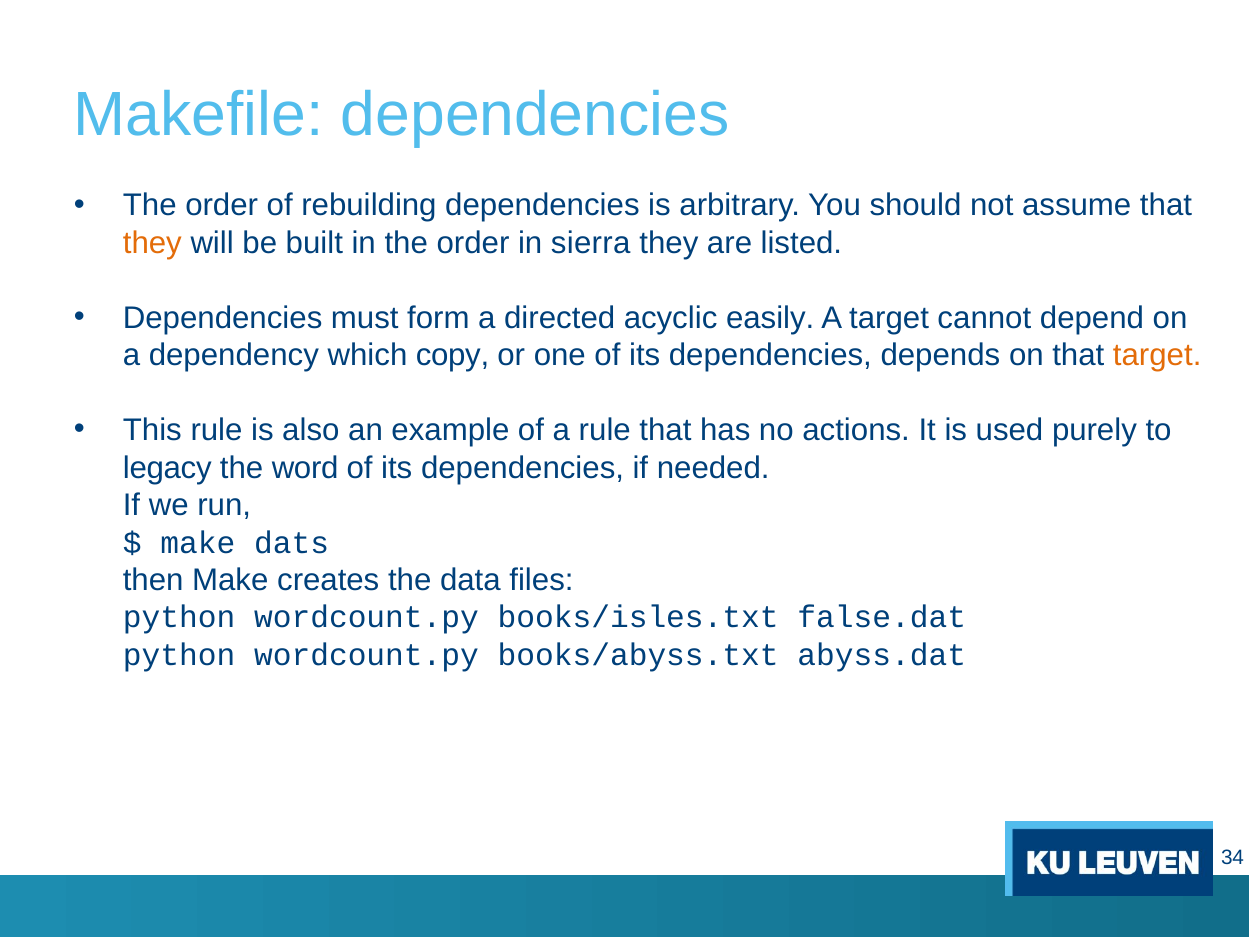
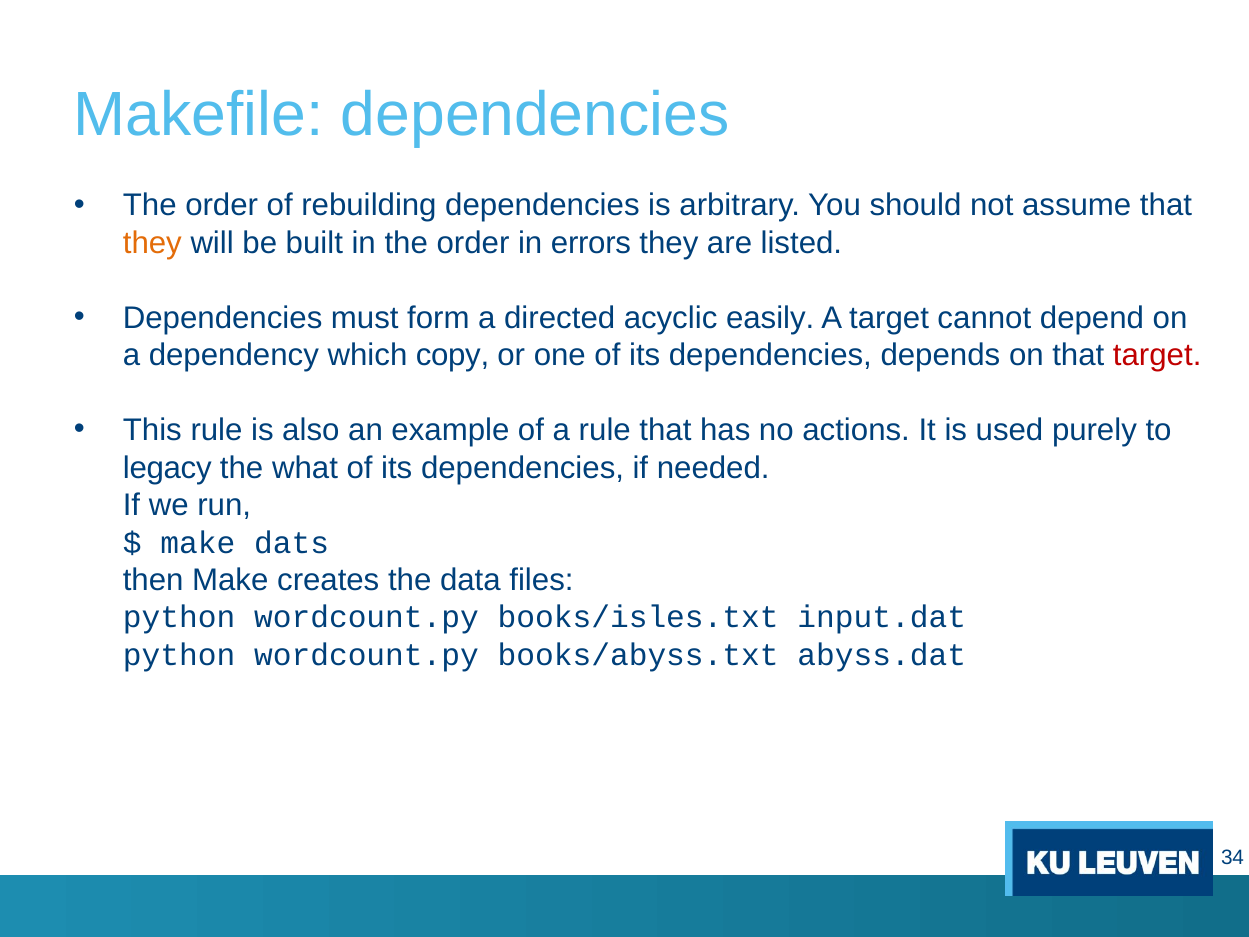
sierra: sierra -> errors (591, 243)
target colour: orange -> red (1157, 355)
word: word -> what (305, 468)
false.dat: false.dat -> input.dat (882, 617)
